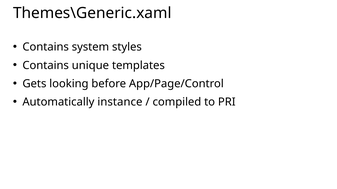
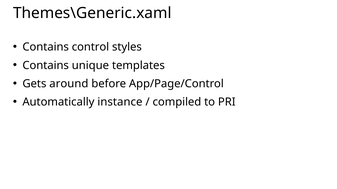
system: system -> control (90, 47)
looking: looking -> around (69, 84)
